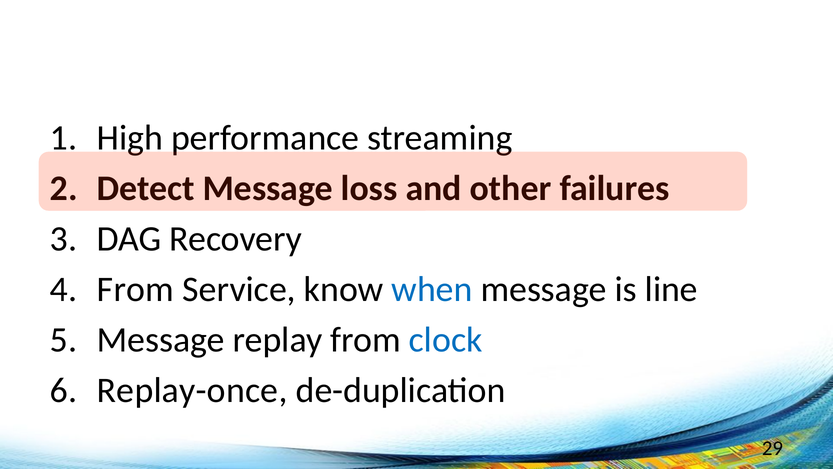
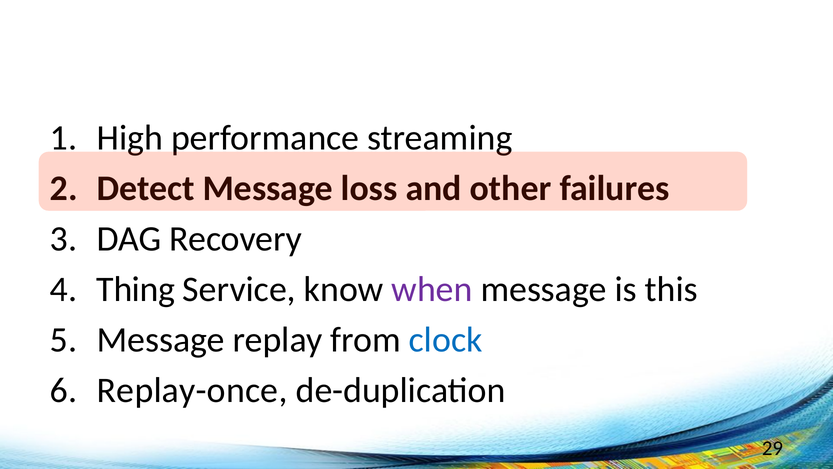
From: From -> Thing (136, 289)
when colour: blue -> purple (432, 289)
line: line -> this (671, 289)
